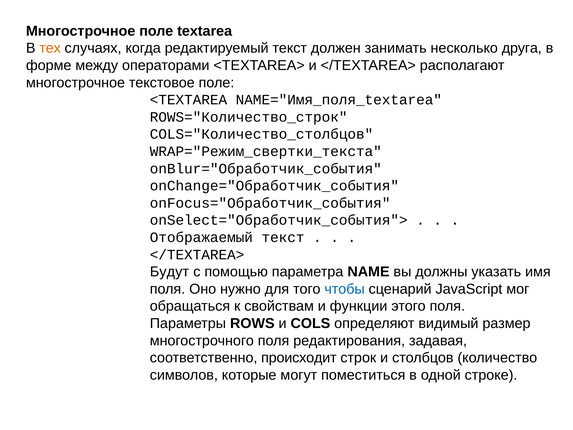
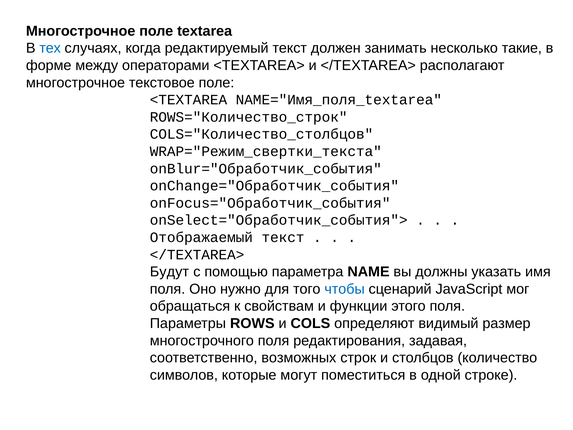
тех colour: orange -> blue (50, 48)
друга: друга -> такие (522, 48)
происходит: происходит -> возможных (299, 358)
